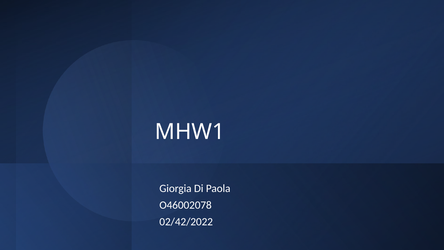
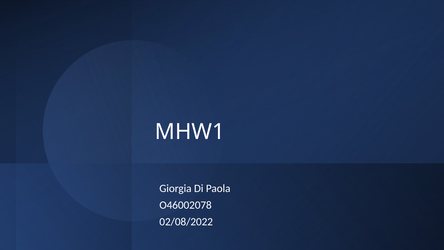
02/42/2022: 02/42/2022 -> 02/08/2022 (186, 221)
